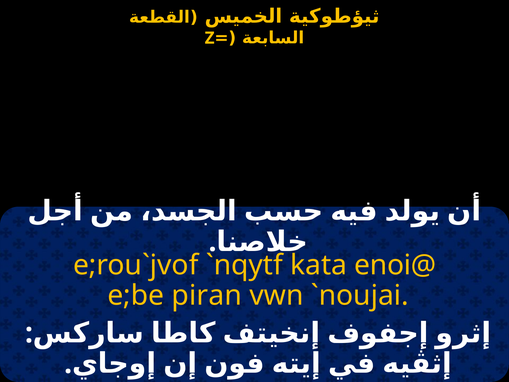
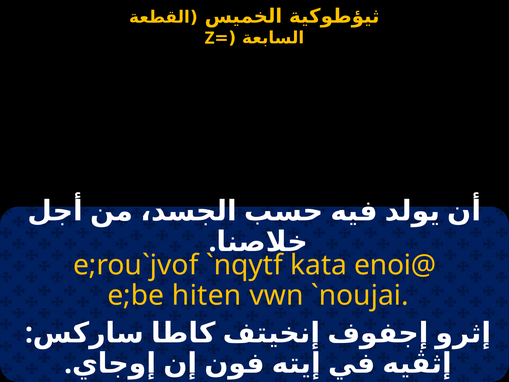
piran: piran -> hiten (207, 295)
